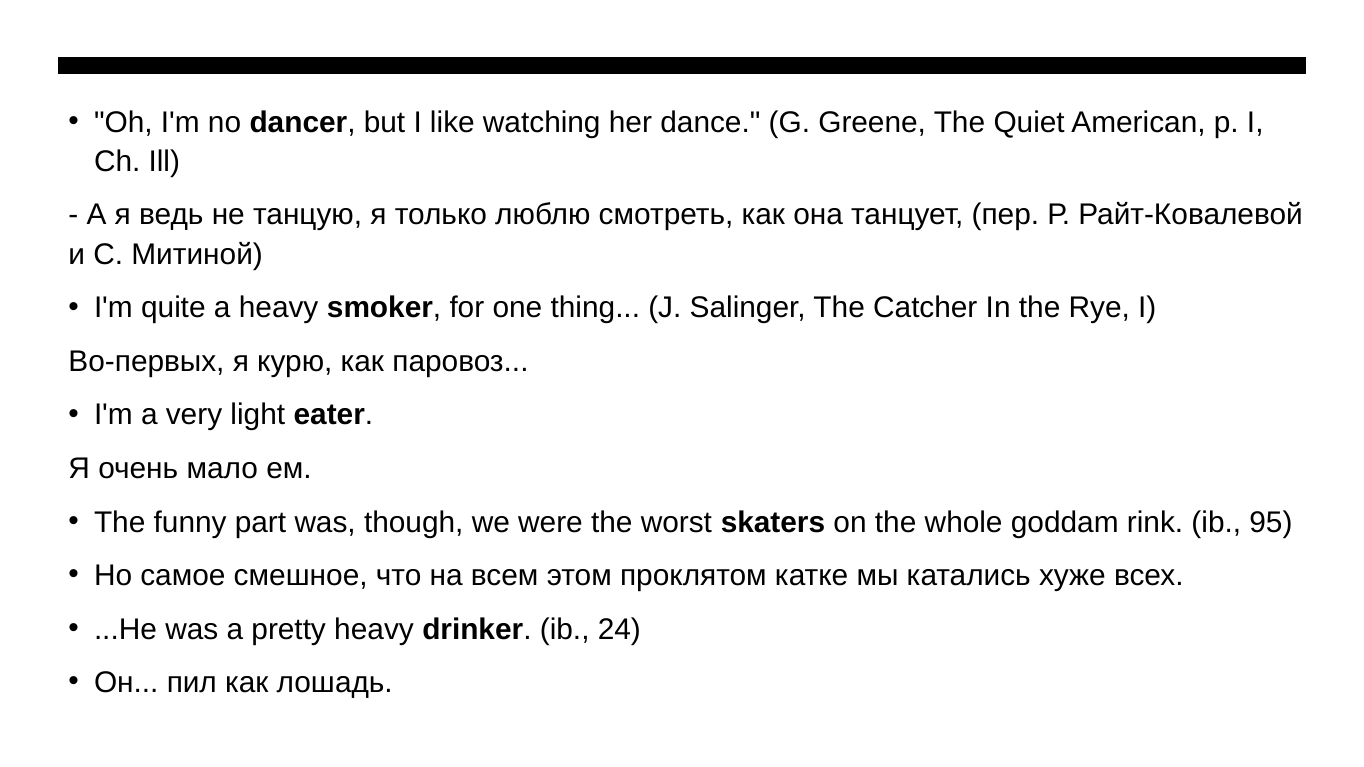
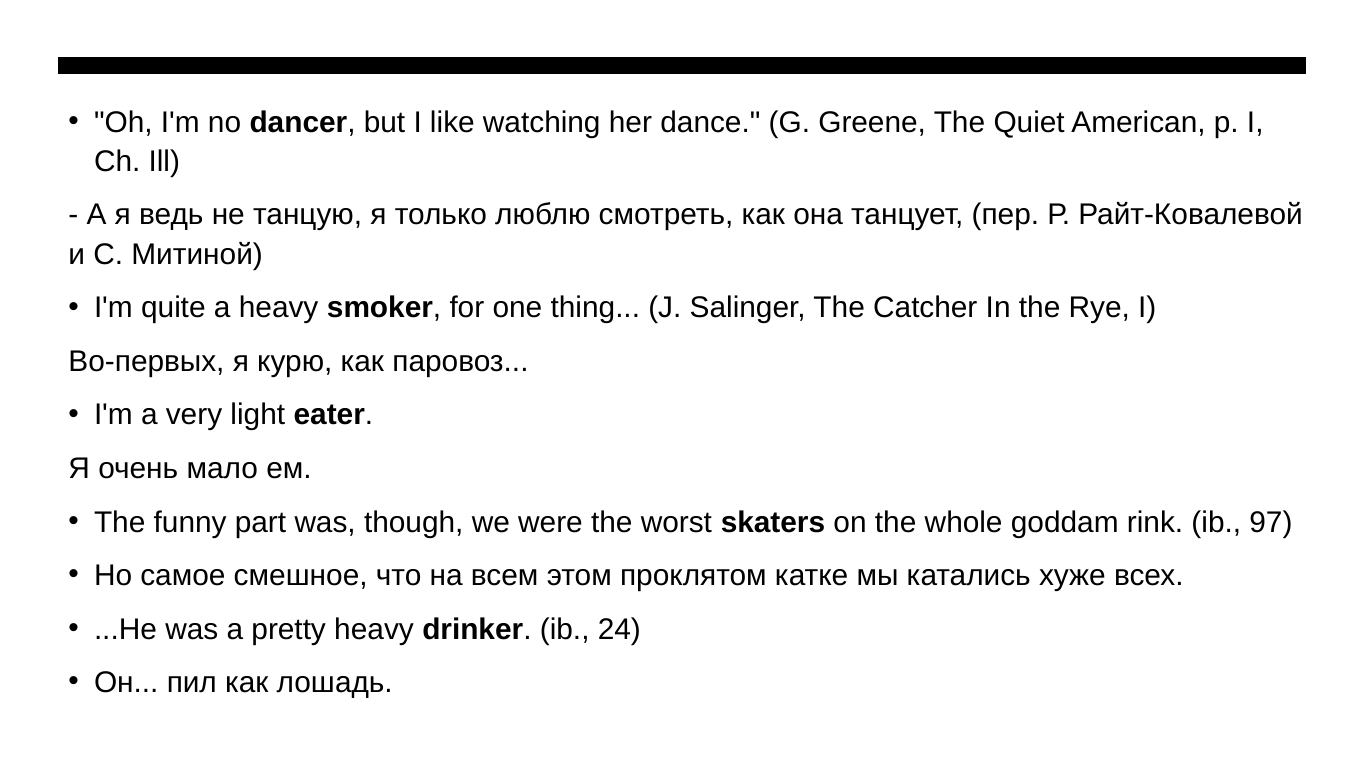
95: 95 -> 97 (1271, 522)
